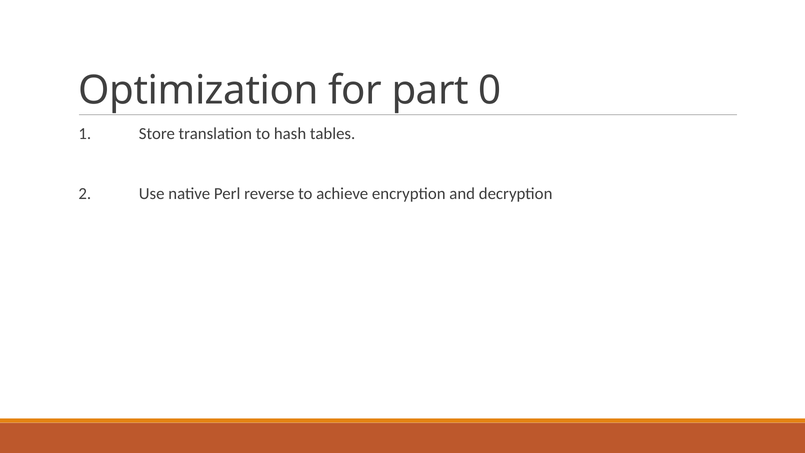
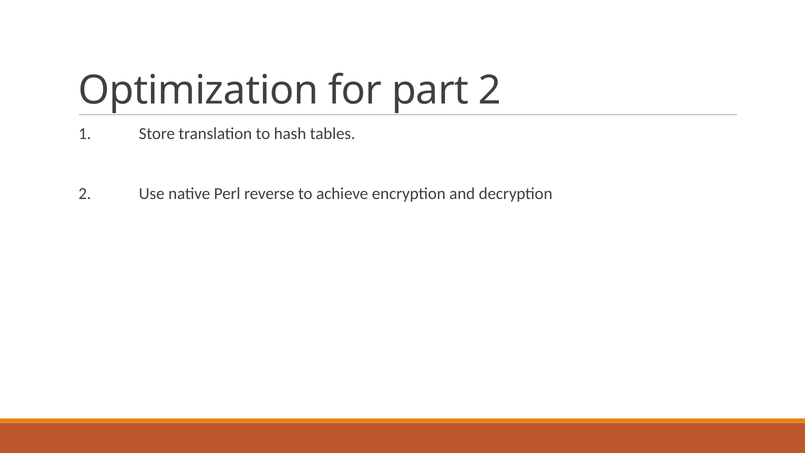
part 0: 0 -> 2 (490, 90)
